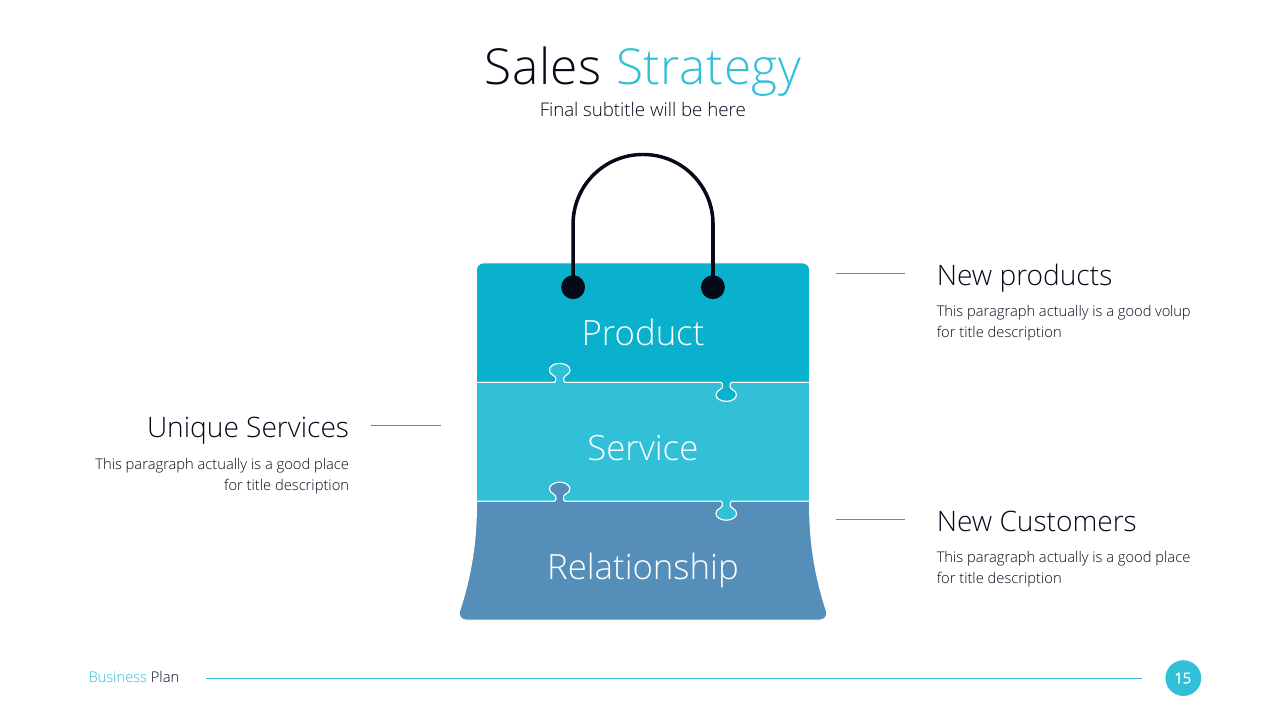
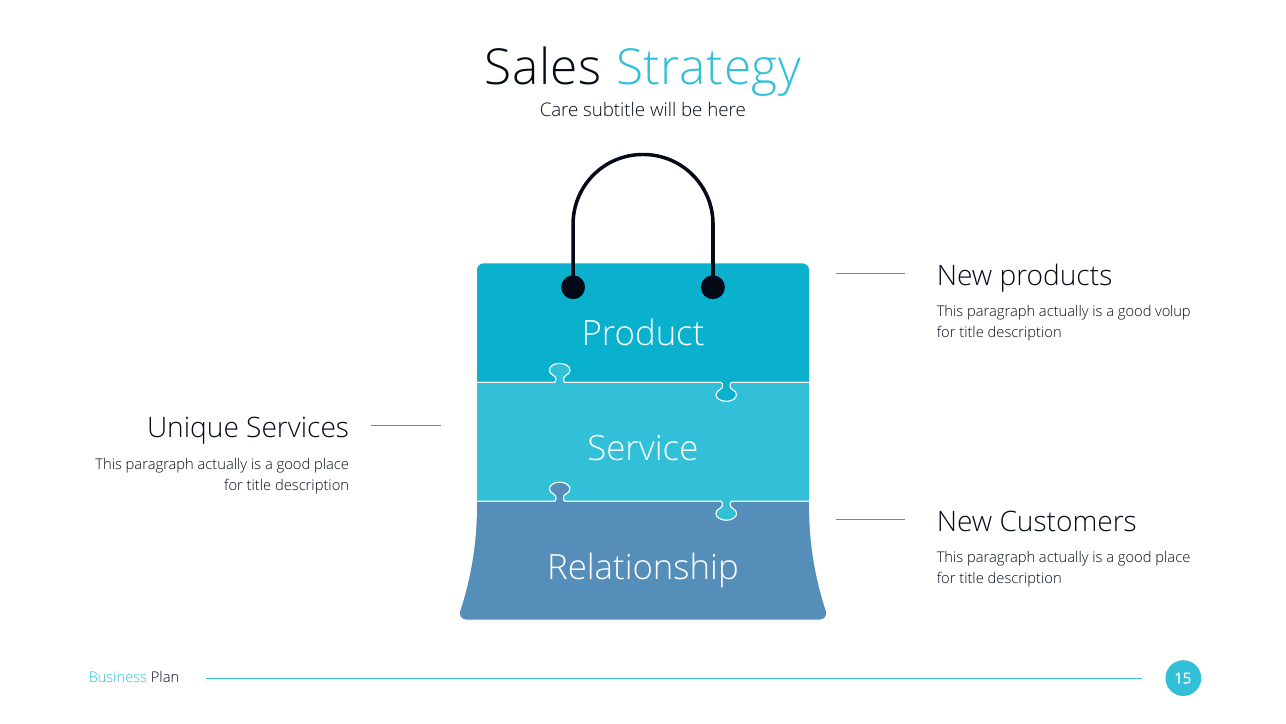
Final: Final -> Care (559, 110)
